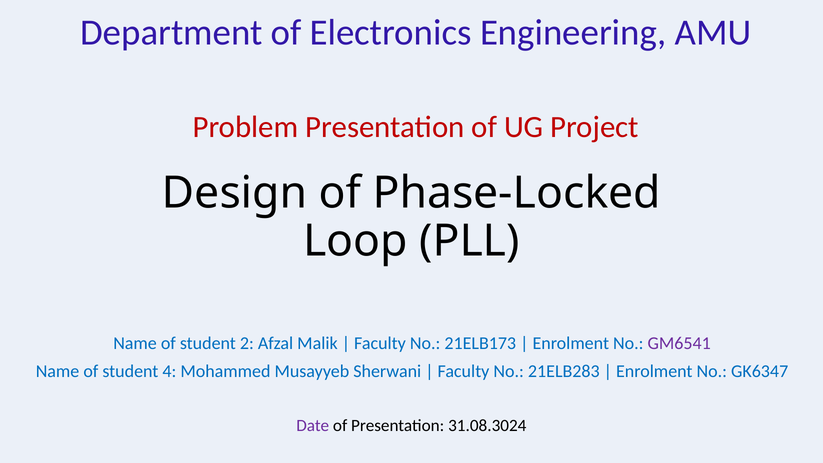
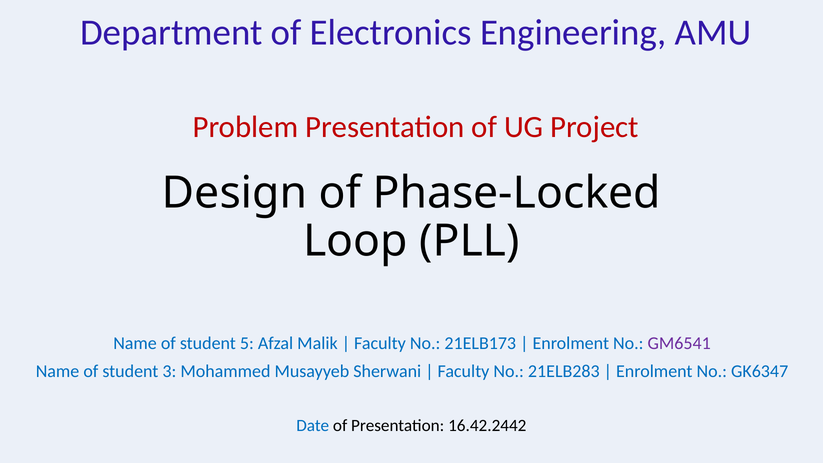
2: 2 -> 5 (247, 343)
4: 4 -> 3 (169, 371)
Date colour: purple -> blue (313, 425)
31.08.3024: 31.08.3024 -> 16.42.2442 (487, 425)
